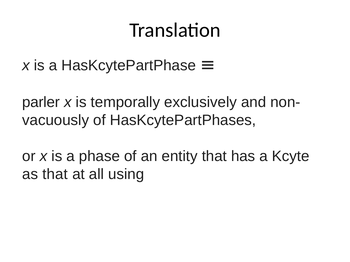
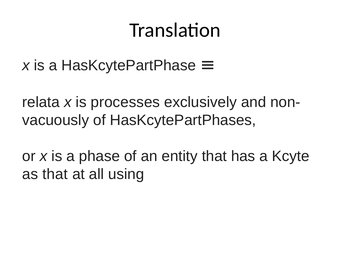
parler: parler -> relata (41, 102)
temporally: temporally -> processes (125, 102)
